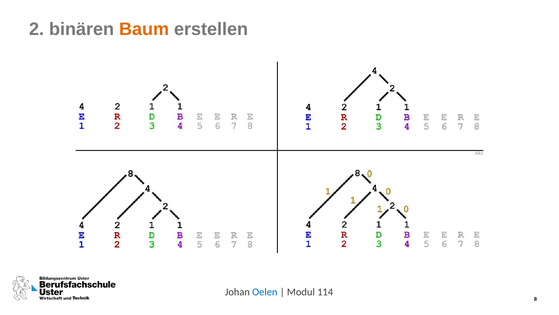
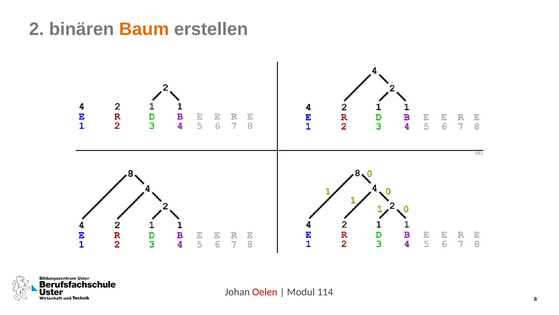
Oelen colour: blue -> red (265, 291)
